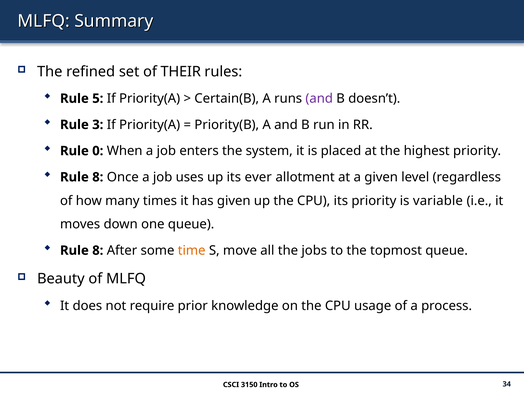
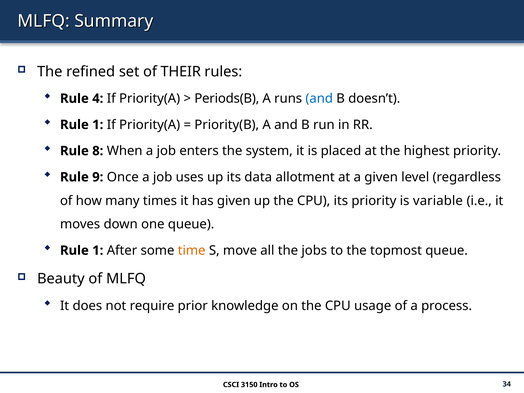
5: 5 -> 4 (98, 99)
Certain(B: Certain(B -> Periods(B (227, 99)
and colour: purple -> blue (319, 99)
3: 3 -> 1 (98, 125)
0: 0 -> 8 (98, 151)
8: 8 -> 9 (98, 177)
ever: ever -> data (258, 177)
8: 8 -> 1 (98, 250)
